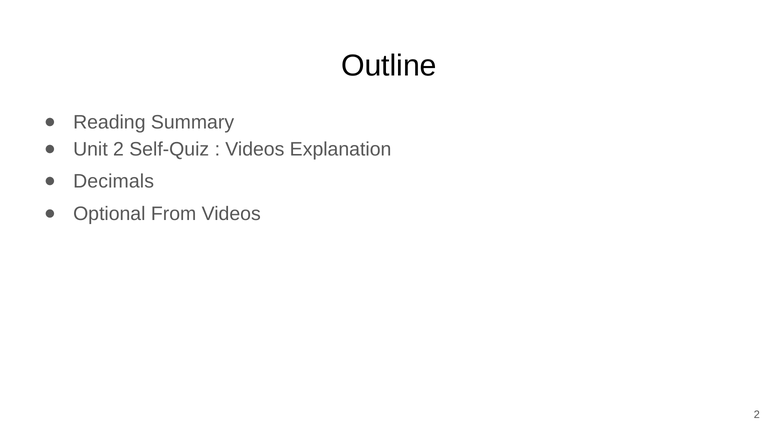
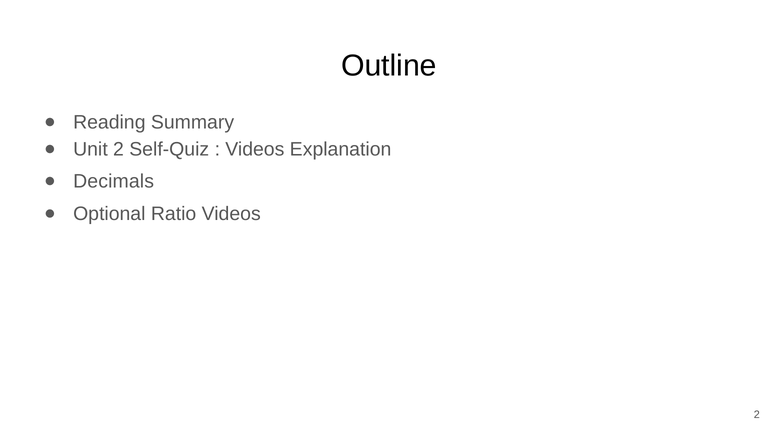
From: From -> Ratio (174, 214)
